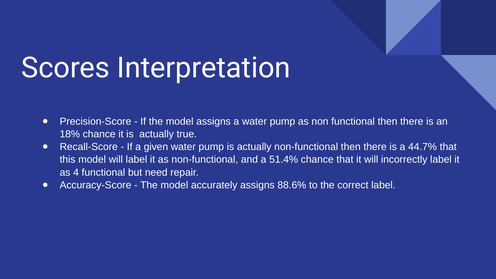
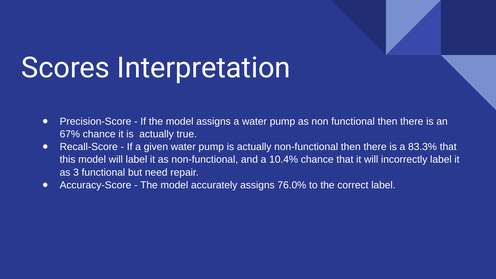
18%: 18% -> 67% (70, 134)
44.7%: 44.7% -> 83.3% (423, 147)
51.4%: 51.4% -> 10.4% (284, 160)
4: 4 -> 3 (76, 172)
88.6%: 88.6% -> 76.0% (292, 185)
